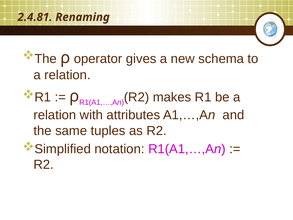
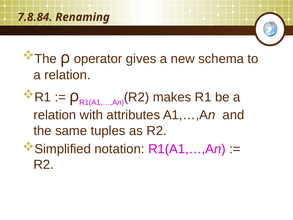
2.4.81: 2.4.81 -> 7.8.84 (35, 17)
